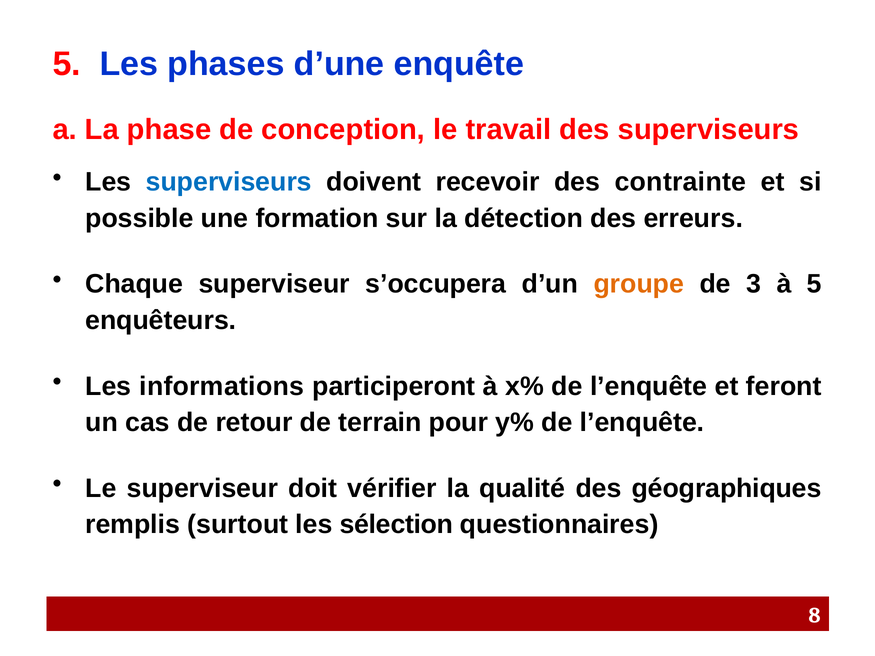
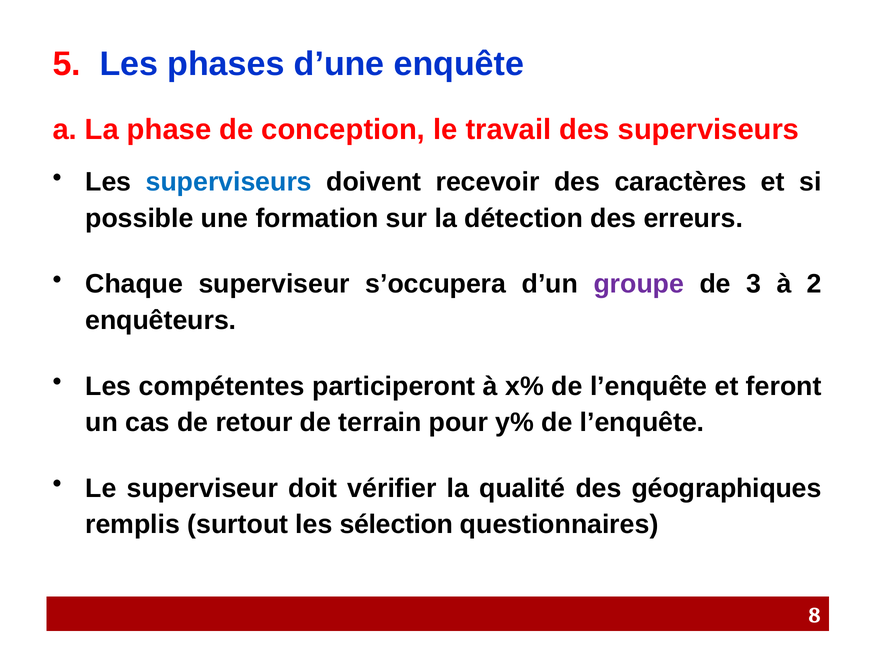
contrainte: contrainte -> caractères (681, 182)
groupe colour: orange -> purple (639, 284)
à 5: 5 -> 2 (814, 284)
informations: informations -> compétentes (222, 386)
